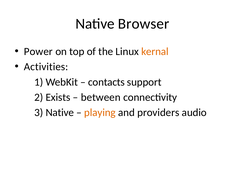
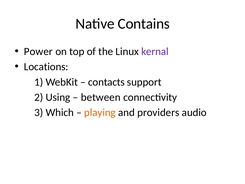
Browser: Browser -> Contains (144, 24)
kernal colour: orange -> purple (155, 51)
Activities: Activities -> Locations (46, 67)
Exists: Exists -> Using (58, 97)
3 Native: Native -> Which (60, 112)
